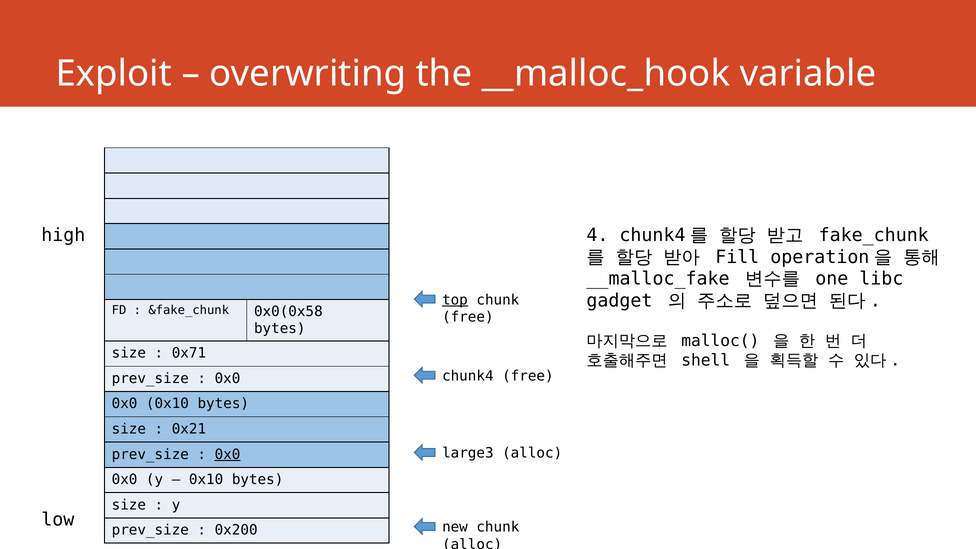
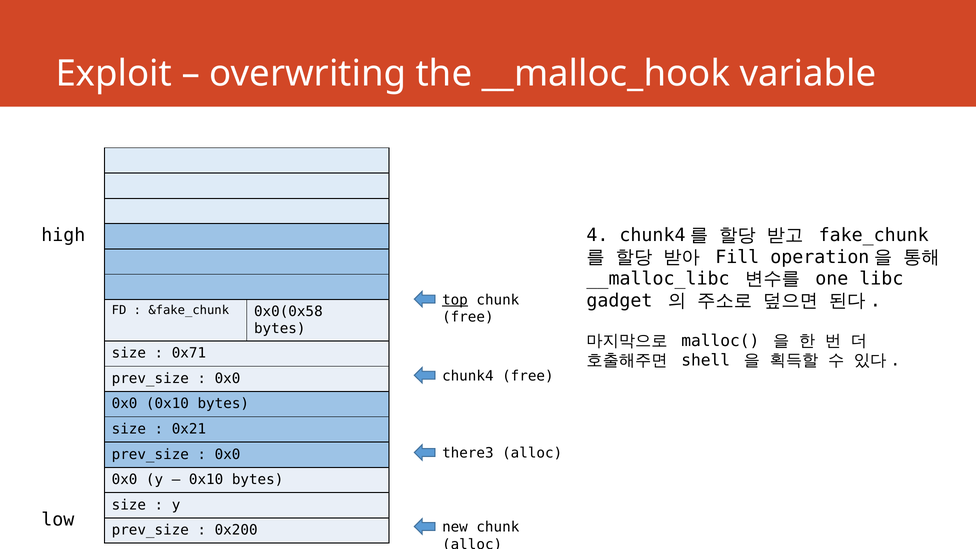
__malloc_fake: __malloc_fake -> __malloc_libc (658, 279)
large3: large3 -> there3 (468, 453)
0x0 underline: present -> none (228, 454)
